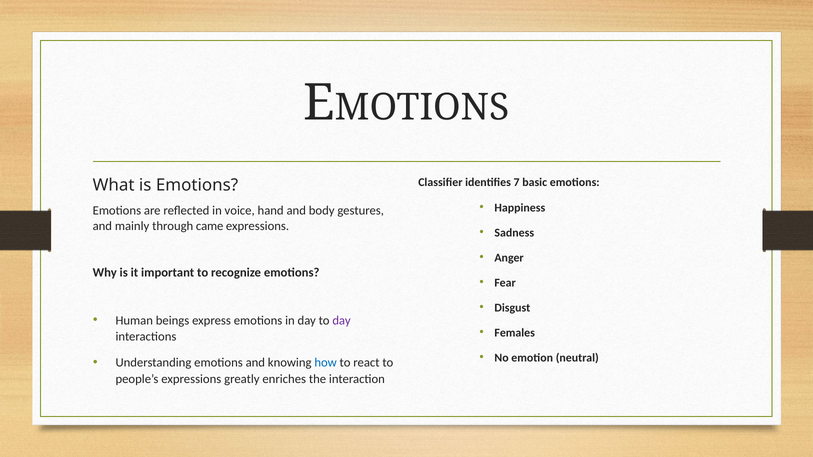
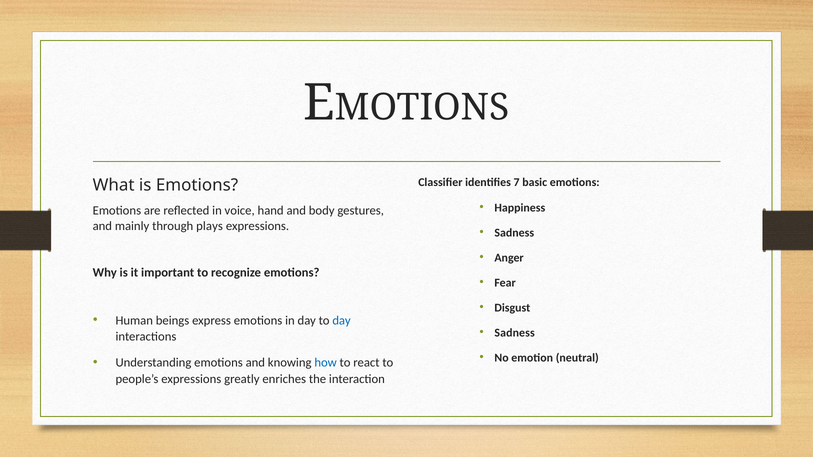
came: came -> plays (210, 226)
day colour: purple -> blue (342, 321)
Females: Females -> Sadness (515, 333)
